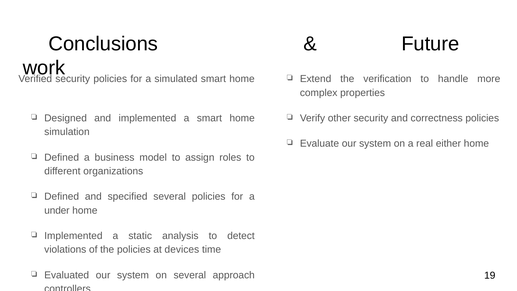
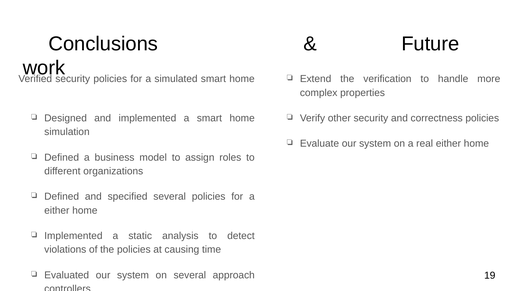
under: under -> either (57, 210)
devices: devices -> causing (182, 250)
